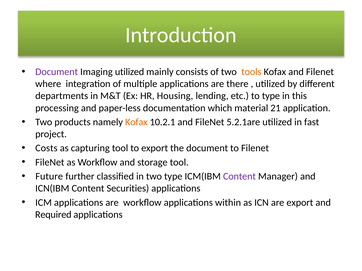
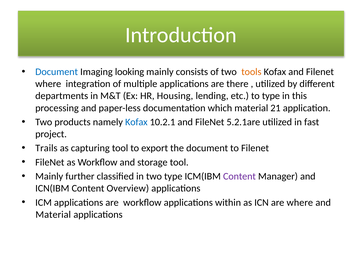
Document colour: purple -> blue (57, 72)
Imaging utilized: utilized -> looking (130, 72)
Kofax colour: orange -> blue (136, 122)
Costs: Costs -> Trails (46, 148)
Future: Future -> Mainly (49, 177)
Securities: Securities -> Overview (128, 189)
are export: export -> where (300, 203)
Required: Required -> Material (53, 215)
